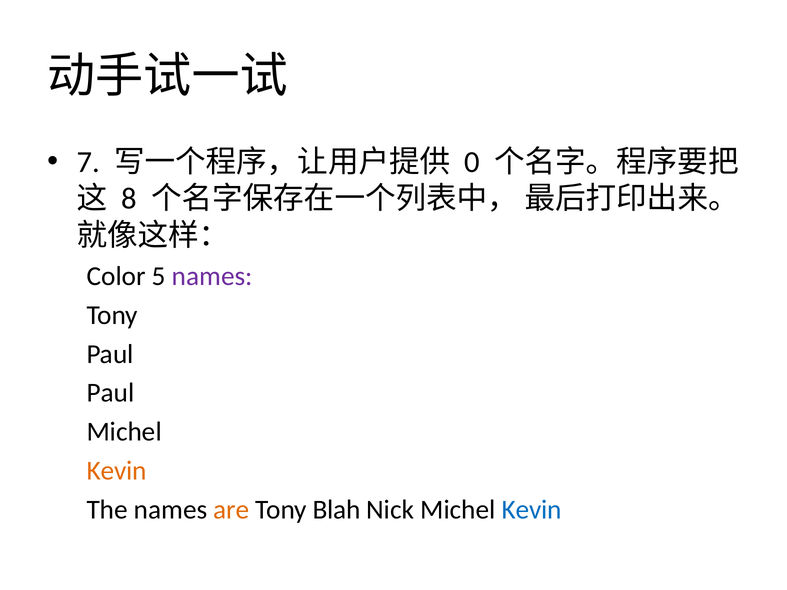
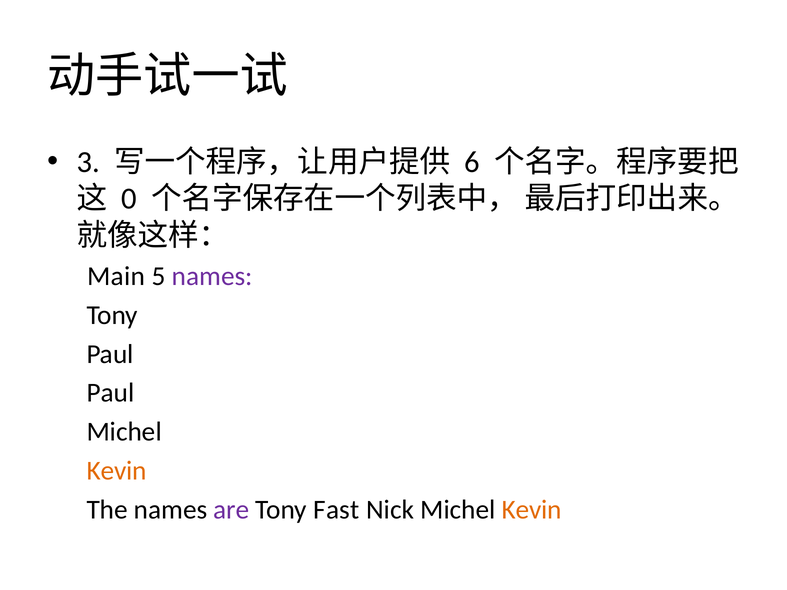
7: 7 -> 3 (88, 162)
0: 0 -> 6 (472, 162)
8: 8 -> 0 (129, 199)
Color: Color -> Main (116, 276)
are colour: orange -> purple (231, 510)
Blah: Blah -> Fast (336, 510)
Kevin colour: blue -> orange (532, 510)
